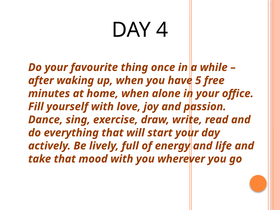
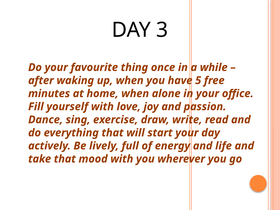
4: 4 -> 3 (162, 30)
